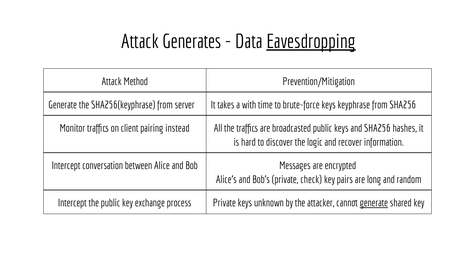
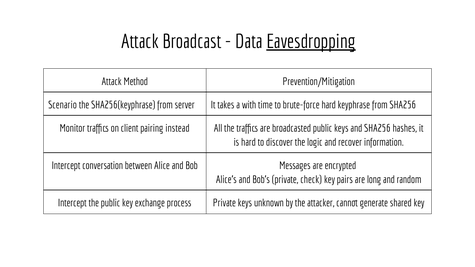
Generates: Generates -> Broadcast (192, 42)
Generate: Generate -> Scenario (63, 105)
brute-force keys: keys -> hard (329, 105)
generate underline: present -> none (374, 203)
